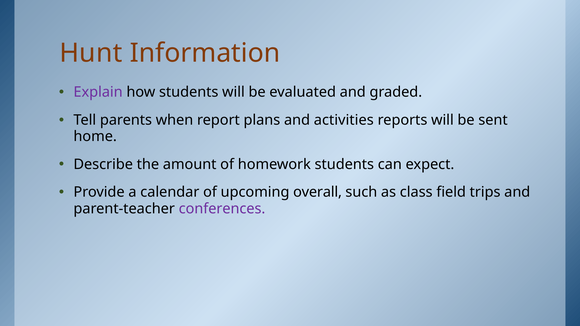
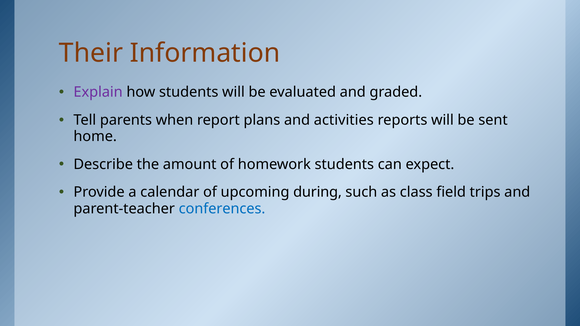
Hunt: Hunt -> Their (91, 53)
overall: overall -> during (318, 192)
conferences colour: purple -> blue (222, 209)
